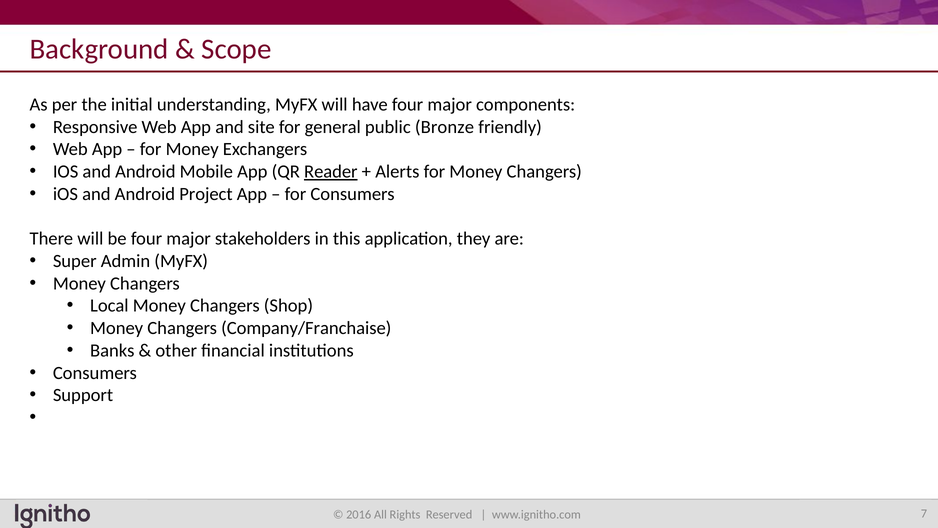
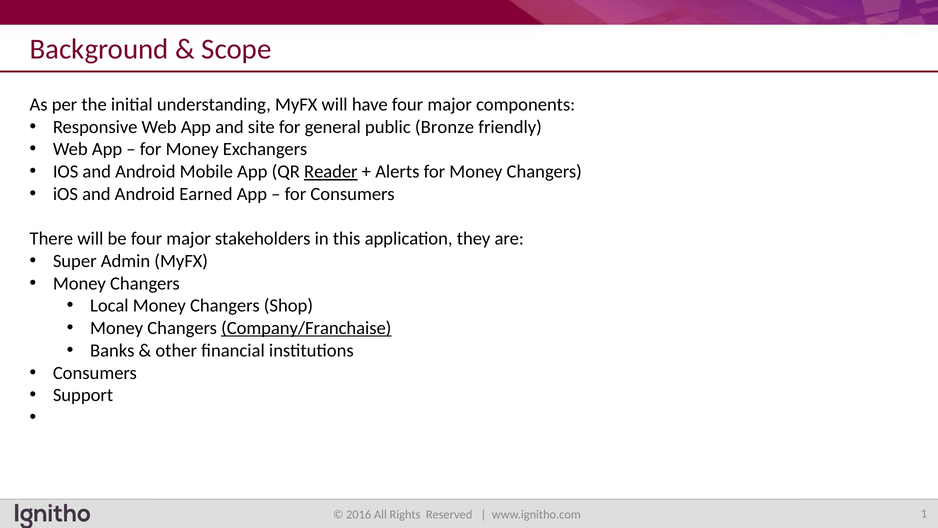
Project: Project -> Earned (206, 194)
Company/Franchaise underline: none -> present (306, 328)
7: 7 -> 1 (924, 513)
